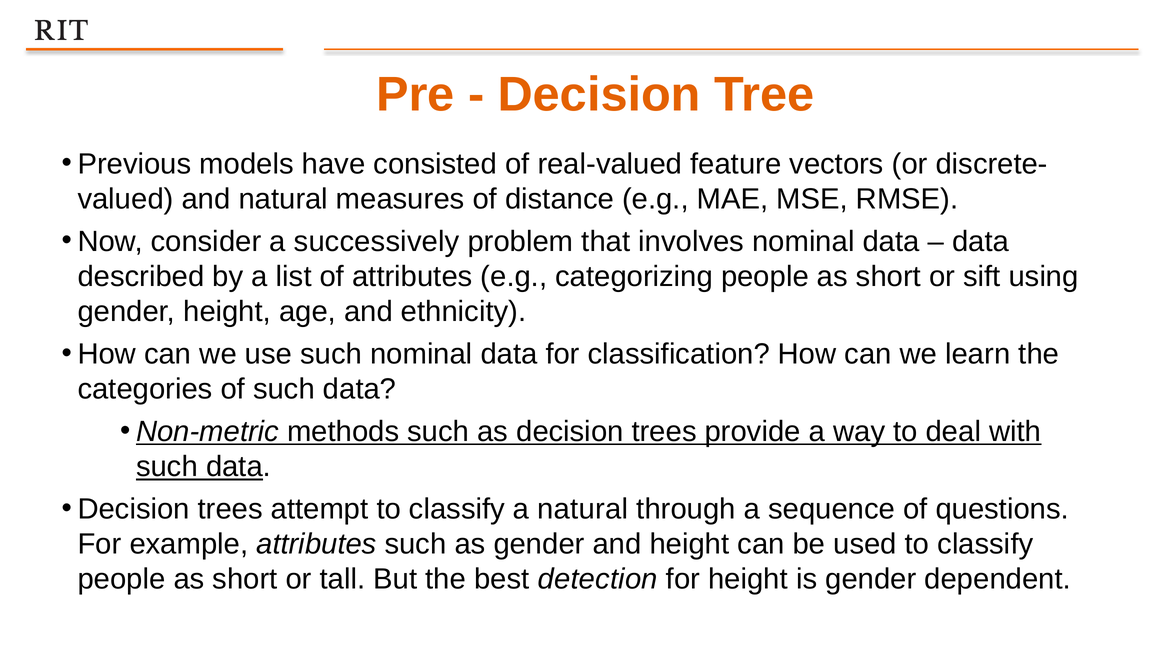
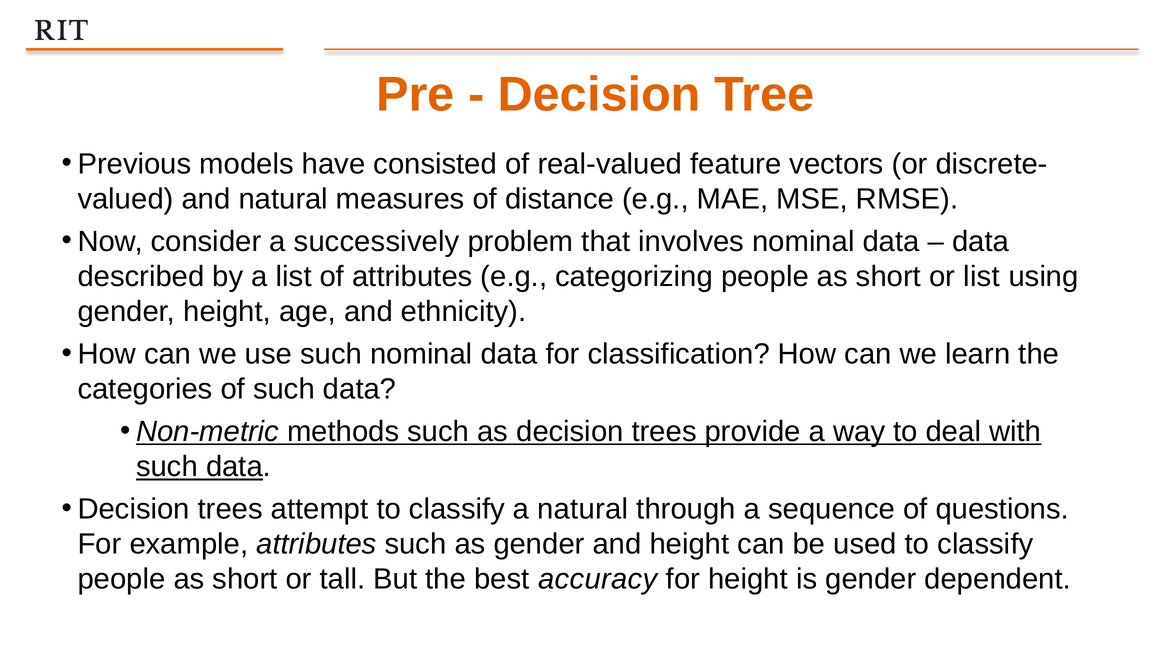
or sift: sift -> list (982, 277)
detection: detection -> accuracy (598, 579)
